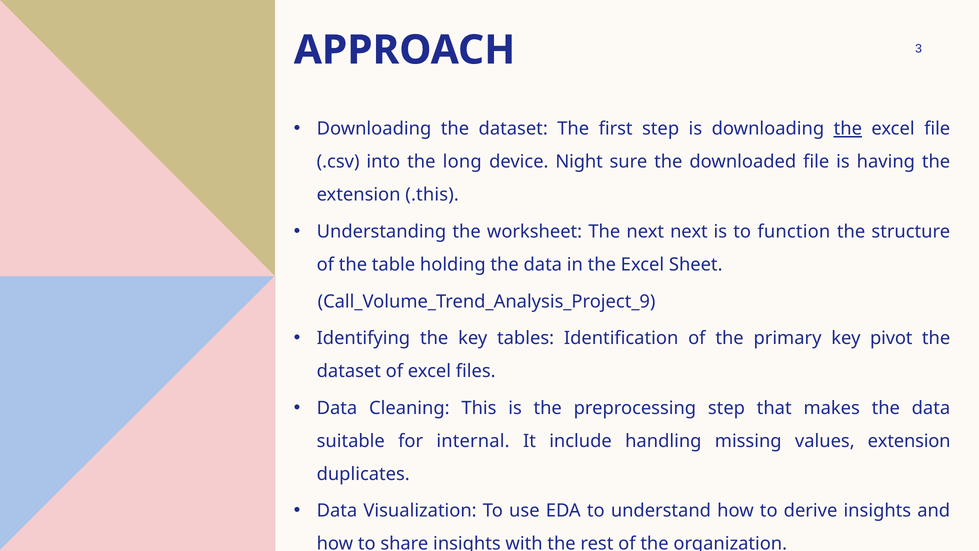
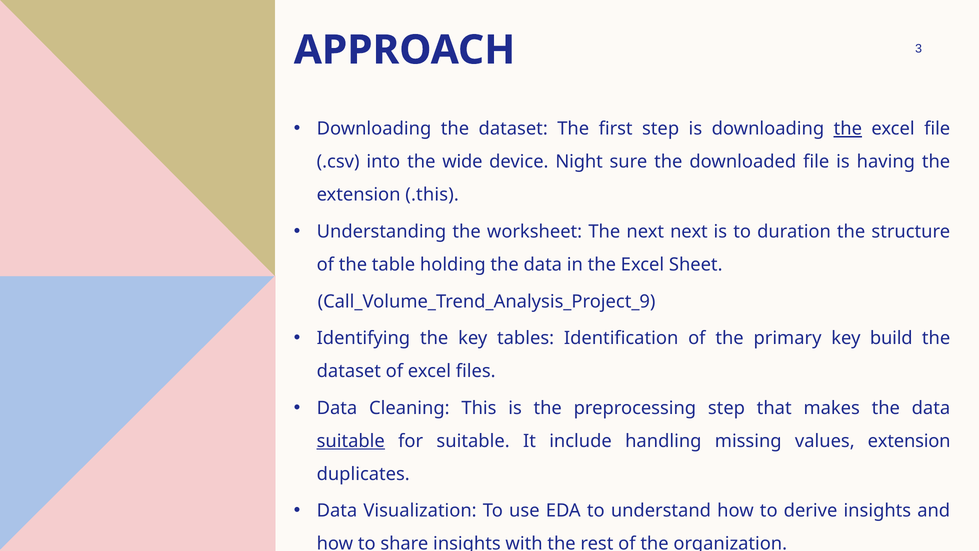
long: long -> wide (462, 162)
function: function -> duration (794, 232)
pivot: pivot -> build (891, 338)
suitable underline: none -> present (351, 441)
for internal: internal -> suitable (473, 441)
